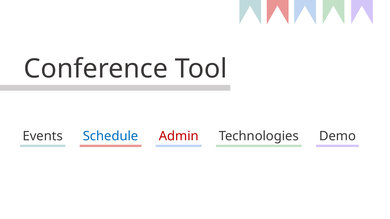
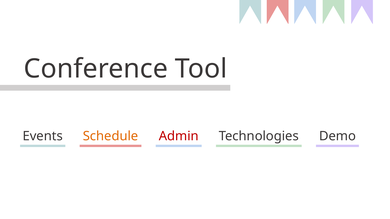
Schedule colour: blue -> orange (111, 136)
